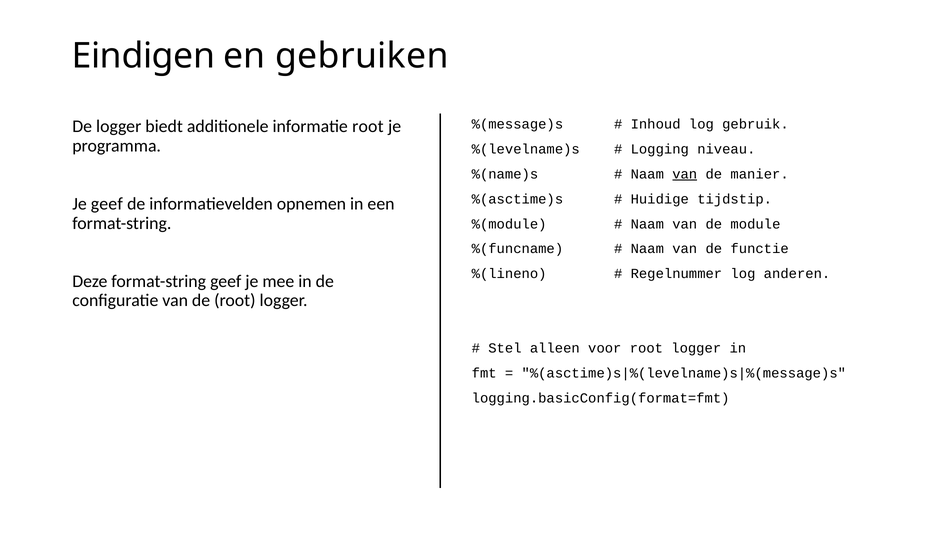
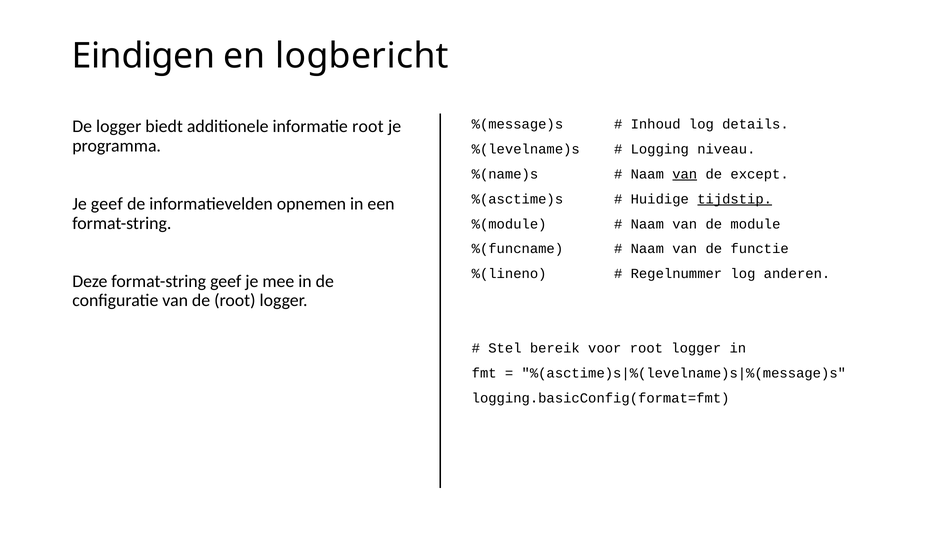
gebruiken: gebruiken -> logbericht (362, 56)
gebruik: gebruik -> details (755, 124)
manier: manier -> except (760, 174)
tijdstip underline: none -> present (735, 199)
alleen: alleen -> bereik (555, 348)
